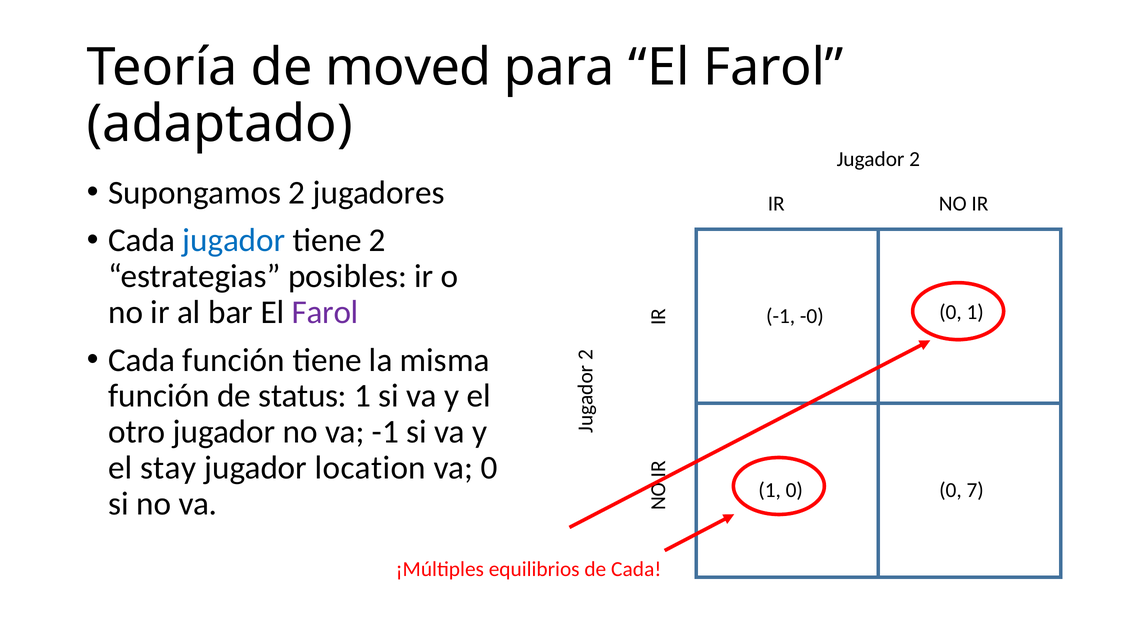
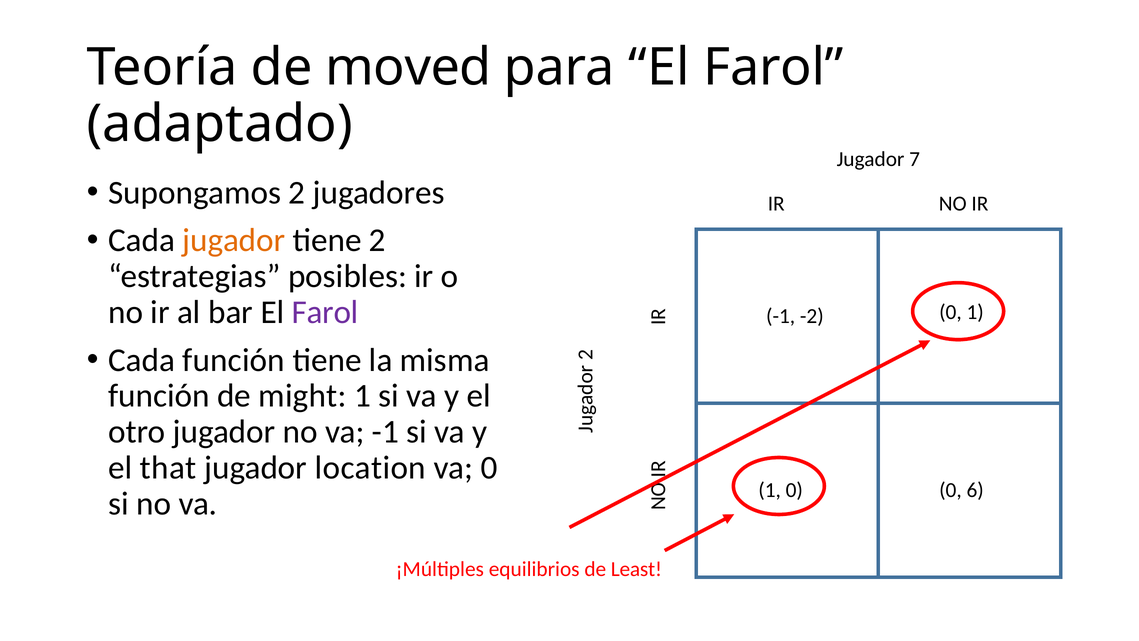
Jugador 2: 2 -> 7 (915, 159)
jugador colour: blue -> orange (234, 240)
-0: -0 -> -2 (812, 316)
status: status -> might (302, 396)
stay: stay -> that (168, 468)
7: 7 -> 6 (975, 490)
de Cada: Cada -> Least (636, 569)
